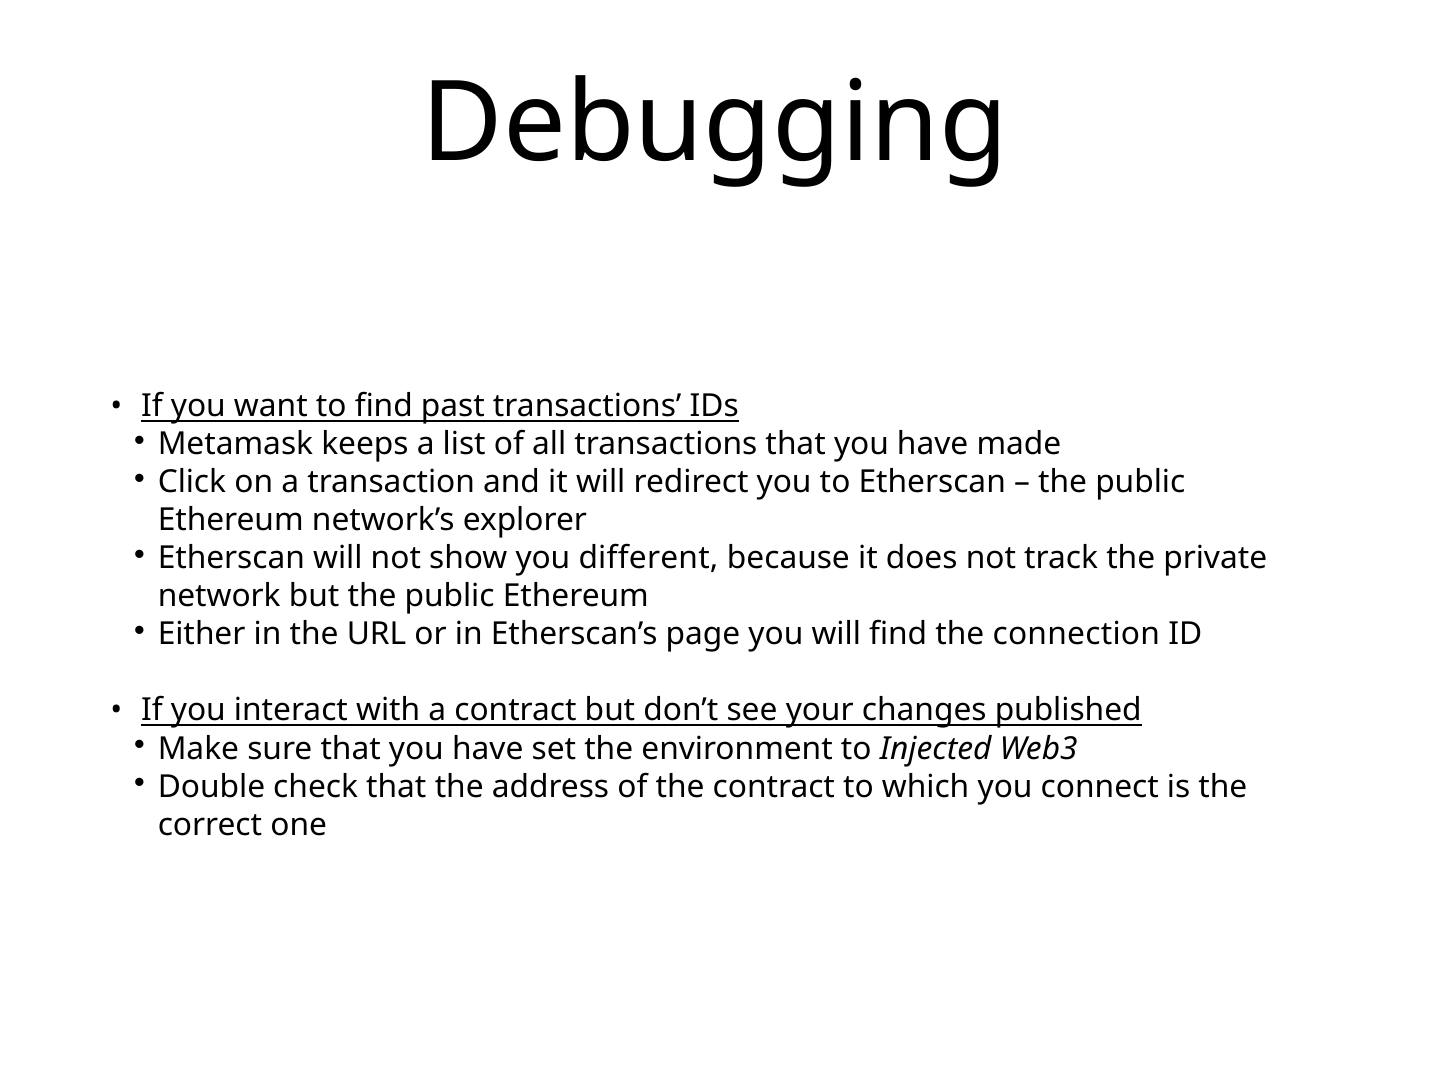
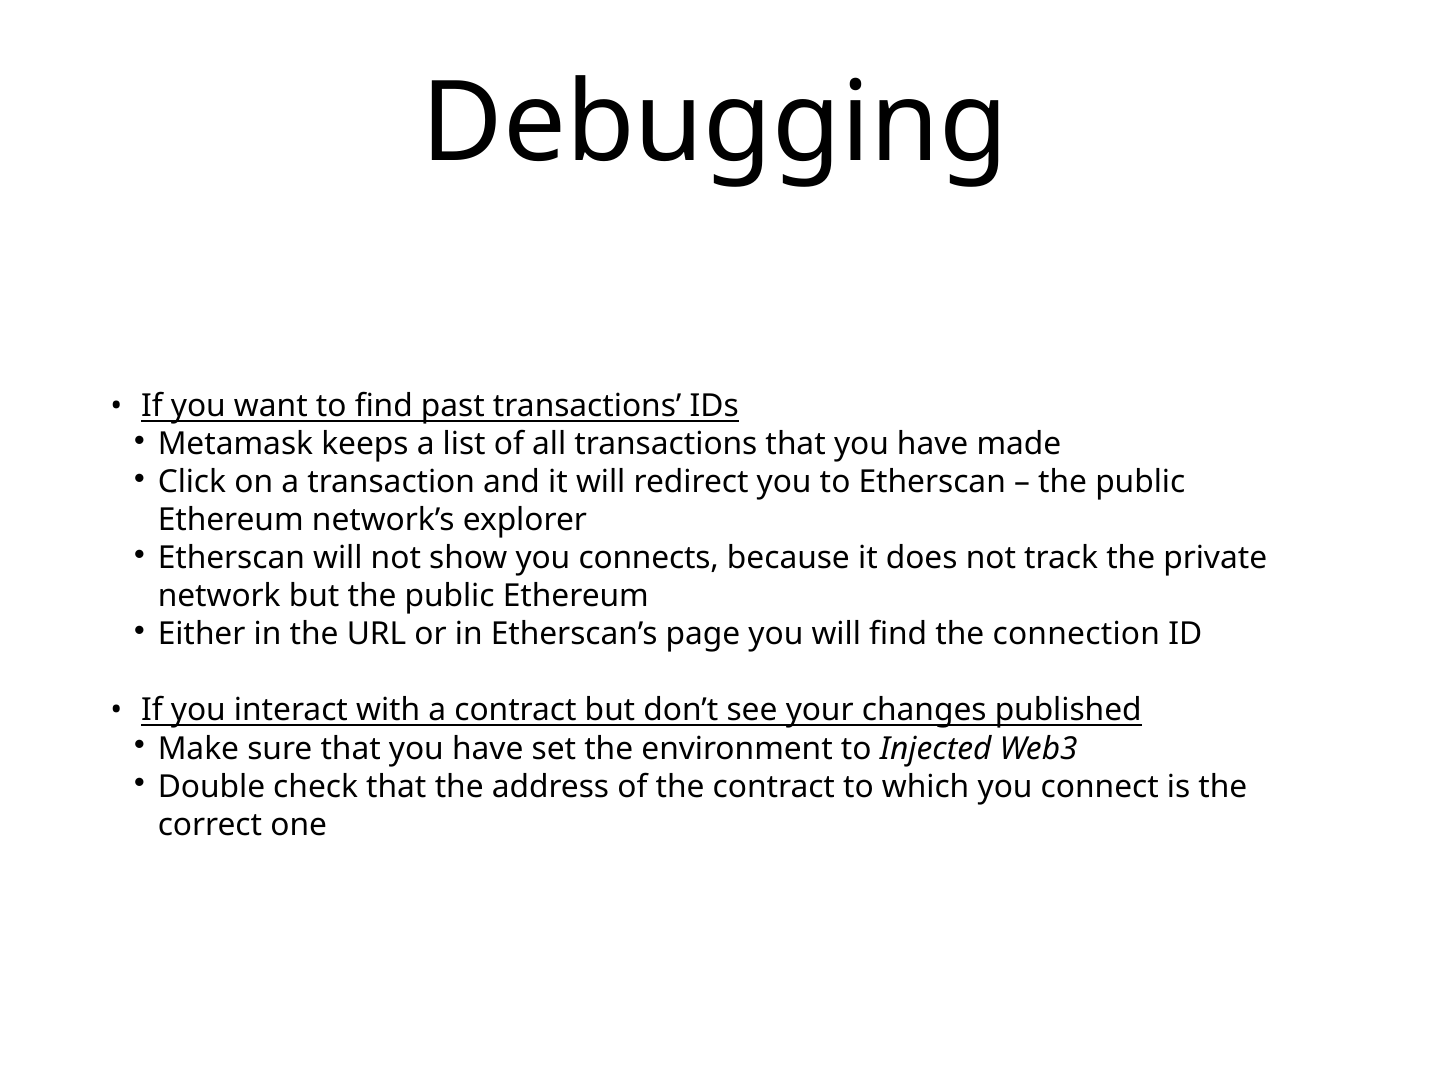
different: different -> connects (649, 559)
